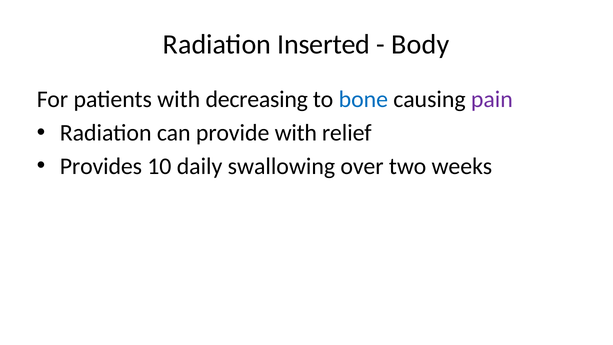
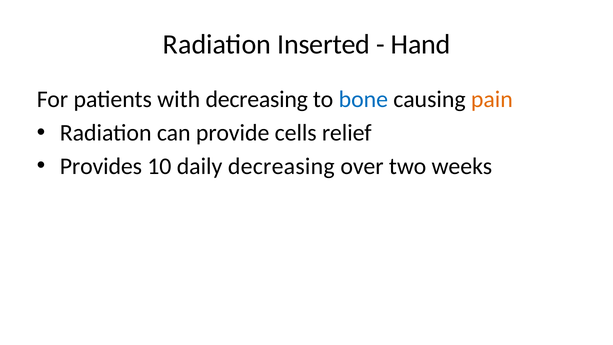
Body: Body -> Hand (421, 44)
pain colour: purple -> orange (492, 100)
provide with: with -> cells (296, 133)
daily swallowing: swallowing -> decreasing (281, 166)
